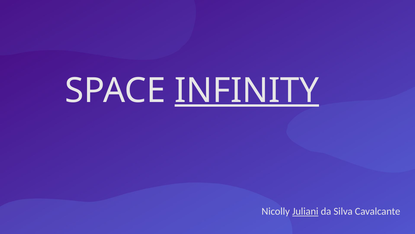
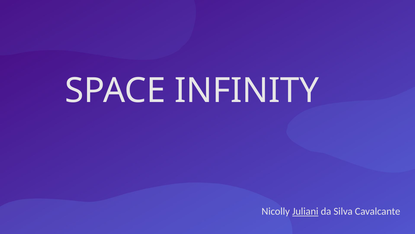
INFINITY underline: present -> none (247, 90)
